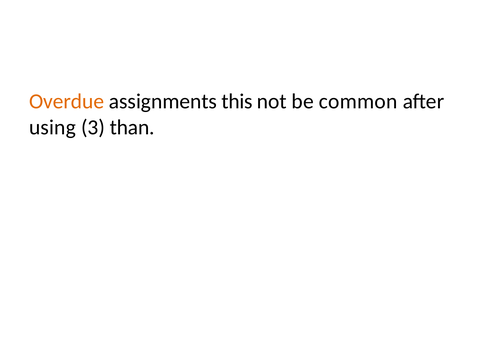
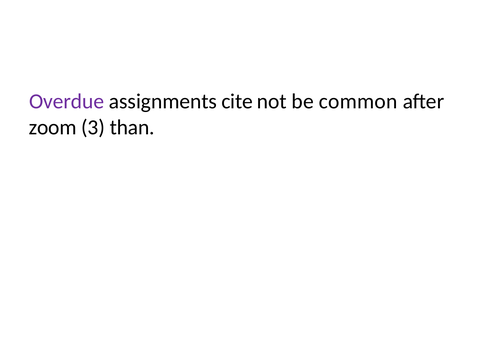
Overdue colour: orange -> purple (67, 102)
this: this -> cite (237, 102)
using: using -> zoom (53, 127)
